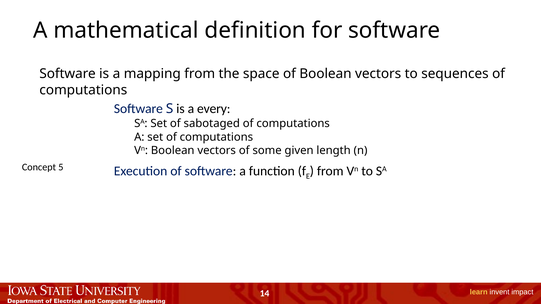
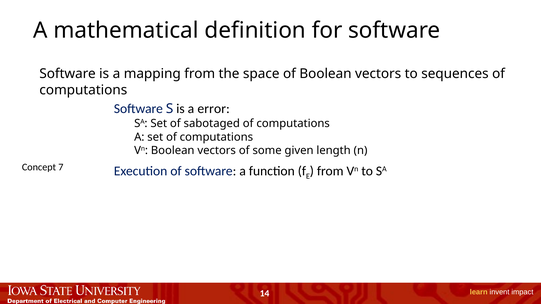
every: every -> error (214, 109)
5: 5 -> 7 (61, 167)
